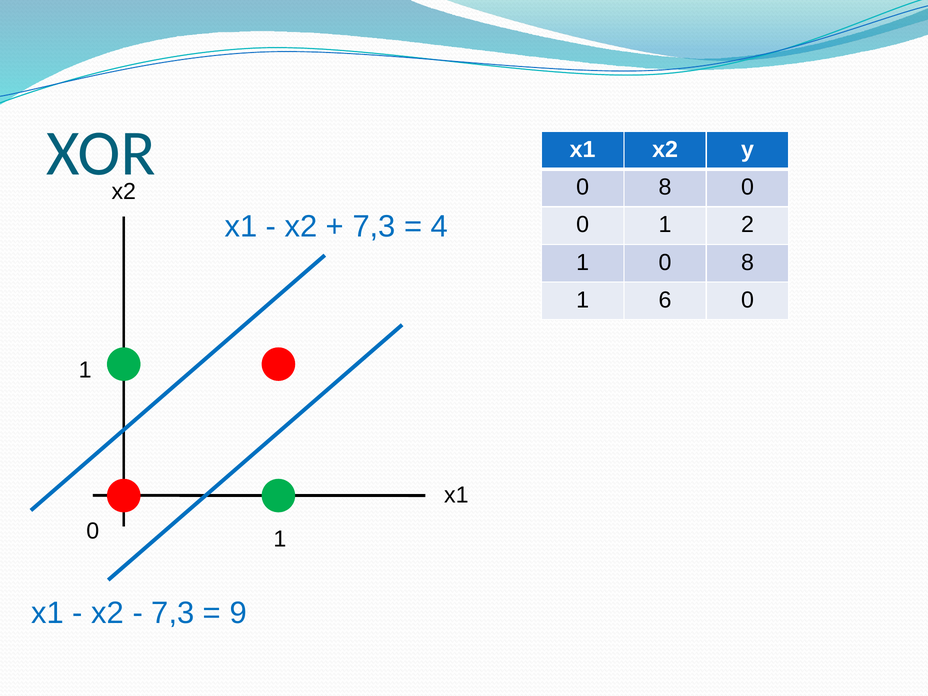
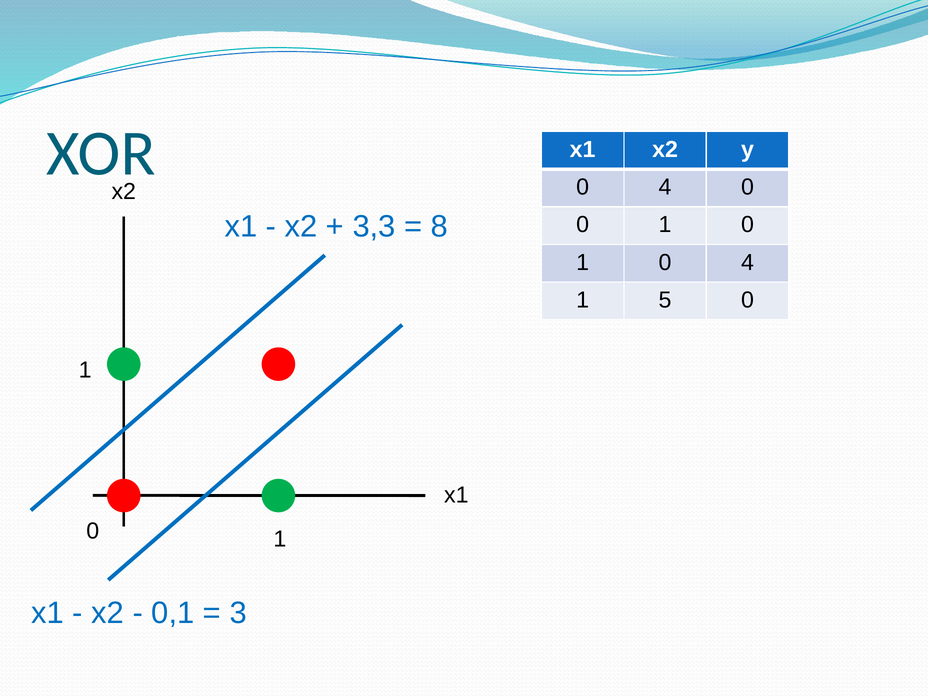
8: 8 -> 4 (665, 187)
7,3: 7,3 -> 3,3 (374, 226)
4: 4 -> 8 (439, 226)
2: 2 -> 0 (748, 225)
1 0 8: 8 -> 4 (748, 262)
6: 6 -> 5 (665, 300)
7,3: 7,3 -> 0,1 (173, 613)
9: 9 -> 3 (238, 613)
